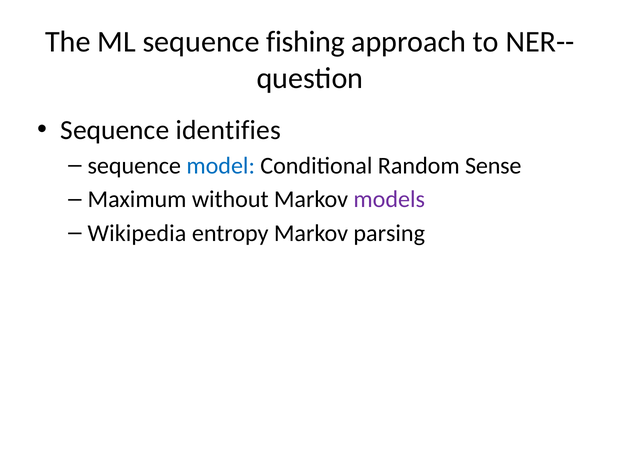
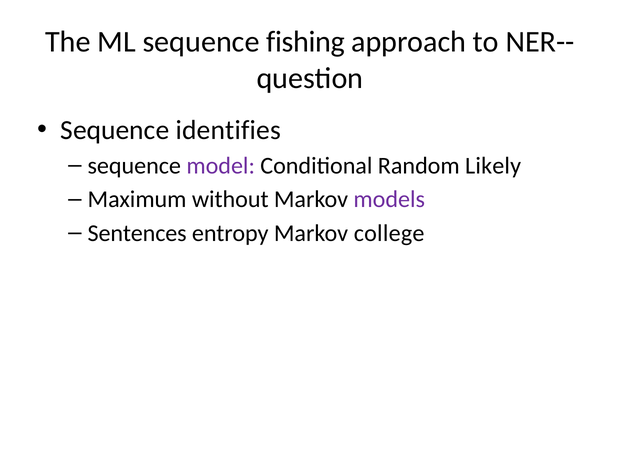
model colour: blue -> purple (221, 166)
Sense: Sense -> Likely (493, 166)
Wikipedia: Wikipedia -> Sentences (137, 233)
parsing: parsing -> college (389, 233)
